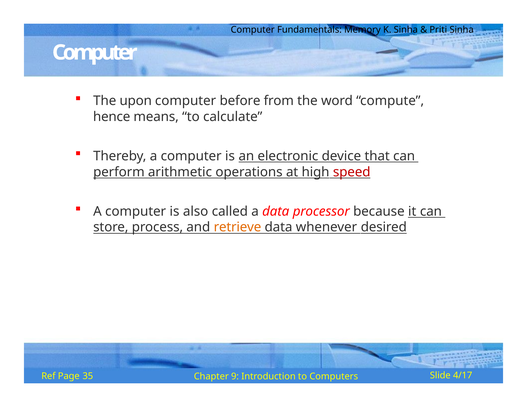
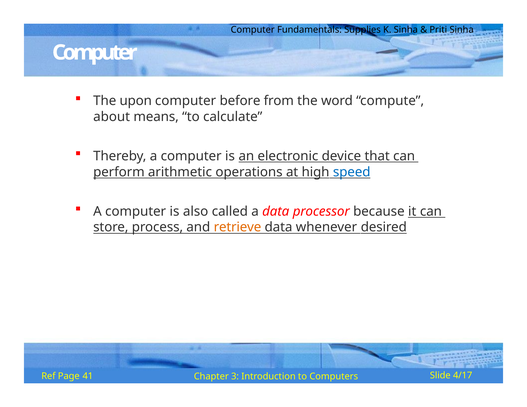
Memory: Memory -> Supplies (362, 30)
hence: hence -> about (112, 117)
speed colour: red -> blue (352, 172)
35: 35 -> 41 (88, 376)
9: 9 -> 3 (235, 377)
